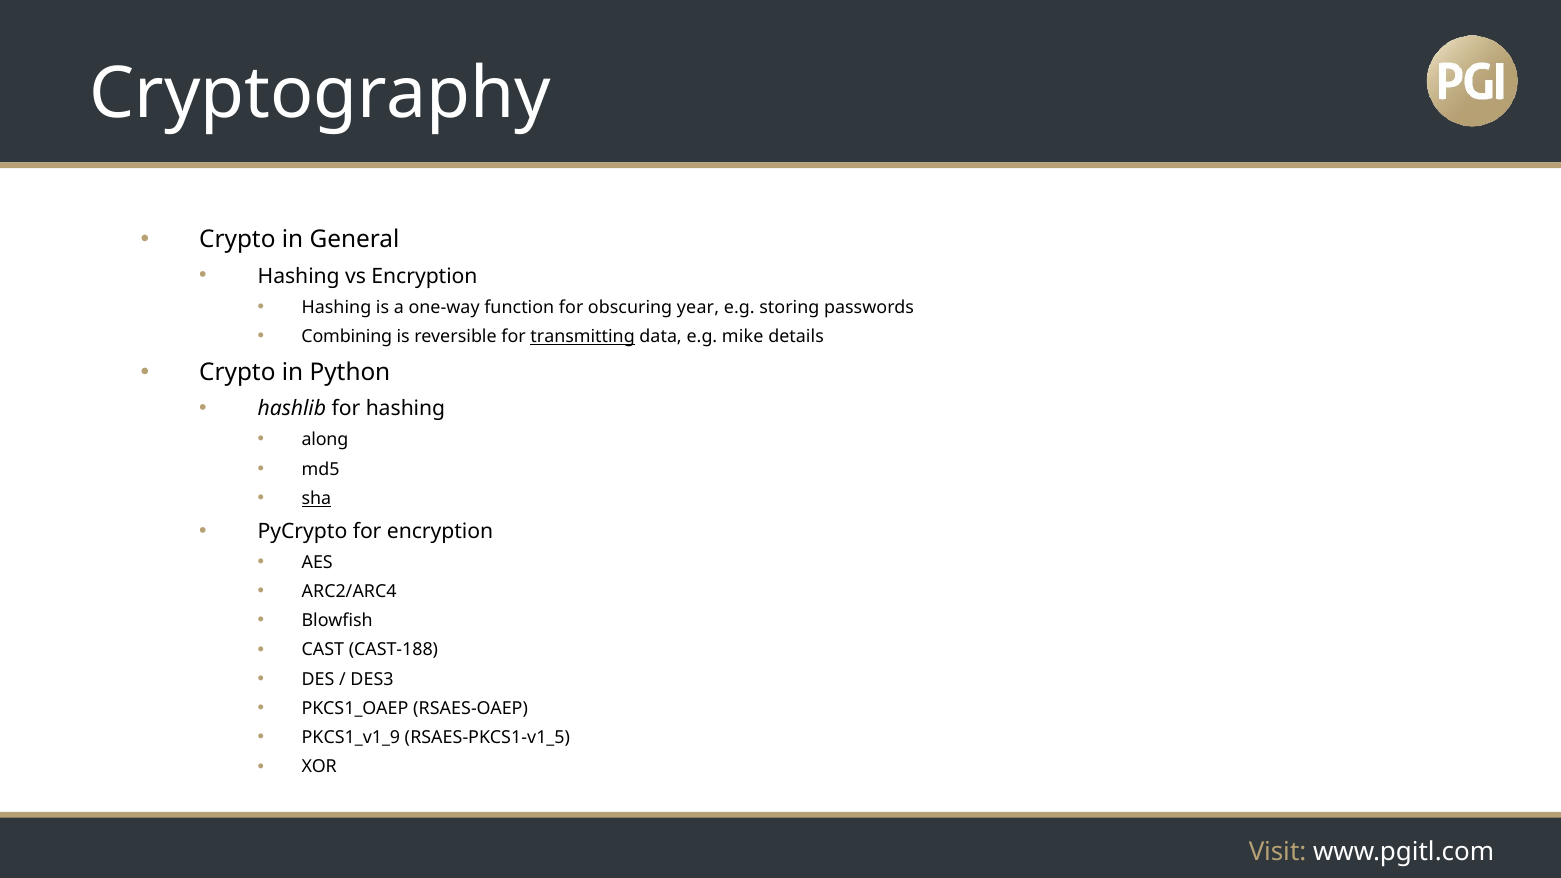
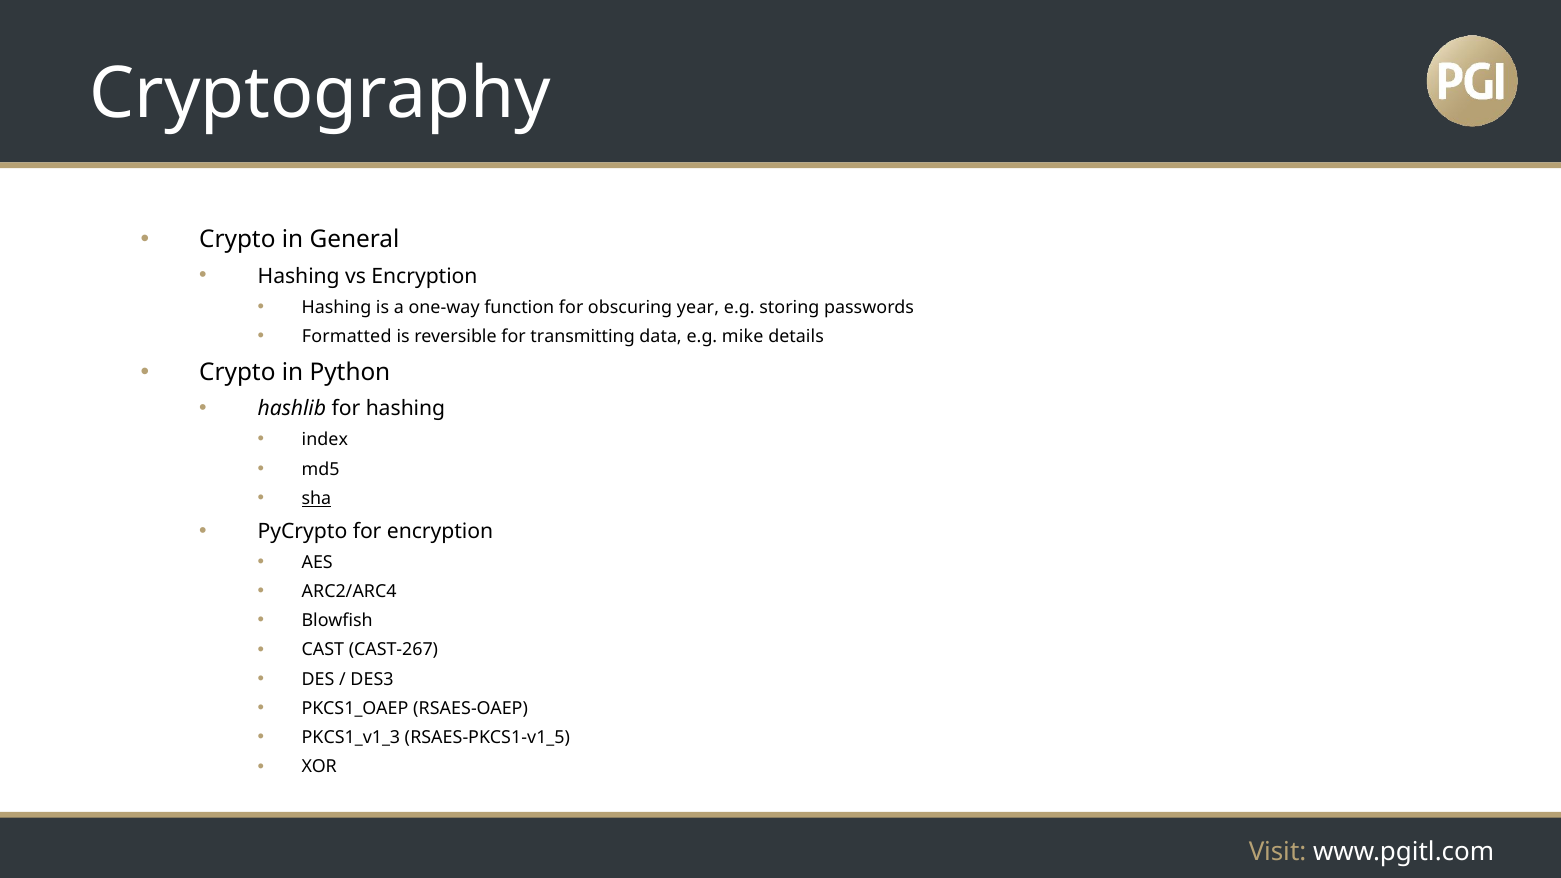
Combining: Combining -> Formatted (347, 336)
transmitting underline: present -> none (583, 336)
along: along -> index (325, 440)
CAST-188: CAST-188 -> CAST-267 (393, 650)
PKCS1_v1_9: PKCS1_v1_9 -> PKCS1_v1_3 (351, 738)
